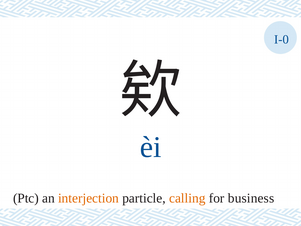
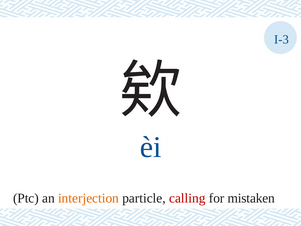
I-0: I-0 -> I-3 (282, 39)
calling colour: orange -> red (187, 198)
business: business -> mistaken (251, 198)
